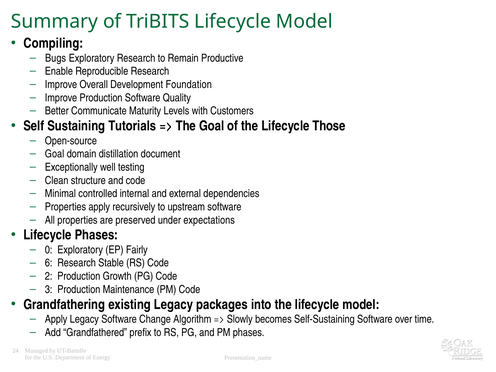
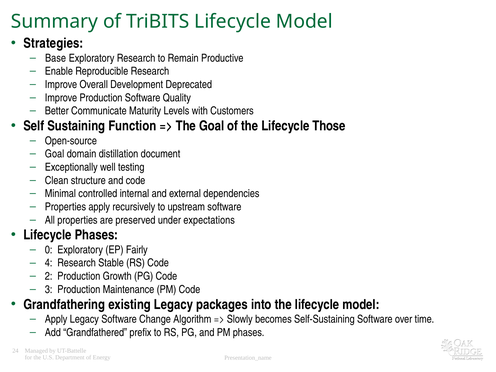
Compiling: Compiling -> Strategies (53, 43)
Bugs: Bugs -> Base (56, 58)
Foundation: Foundation -> Deprecated (189, 85)
Tutorials: Tutorials -> Function (132, 126)
6: 6 -> 4 (49, 263)
